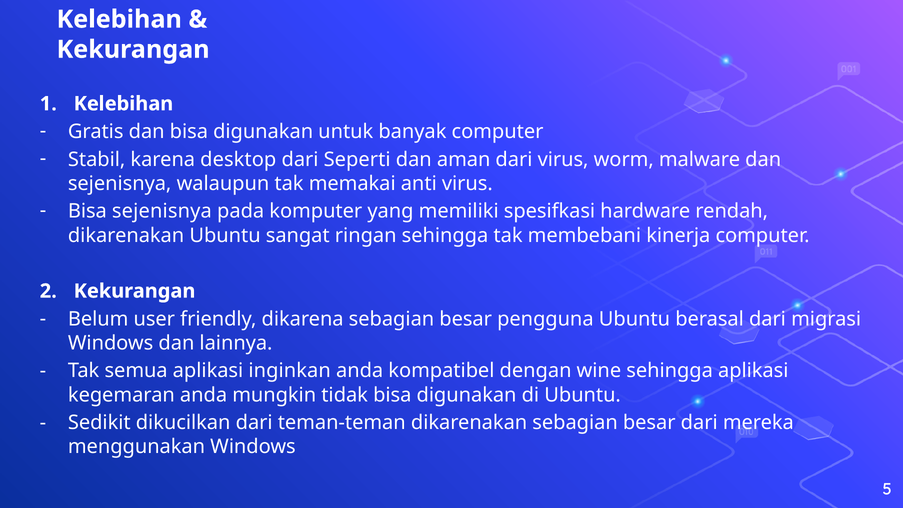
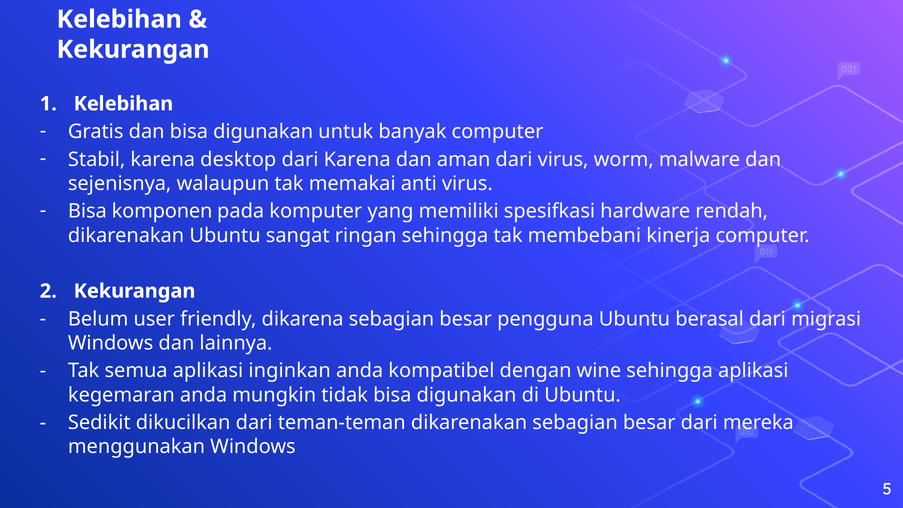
dari Seperti: Seperti -> Karena (357, 159)
Bisa sejenisnya: sejenisnya -> komponen (162, 211)
